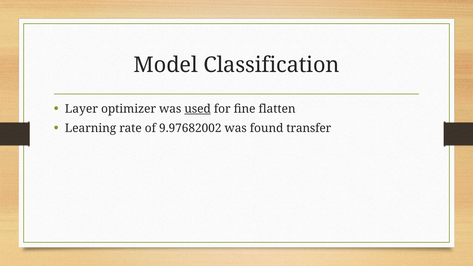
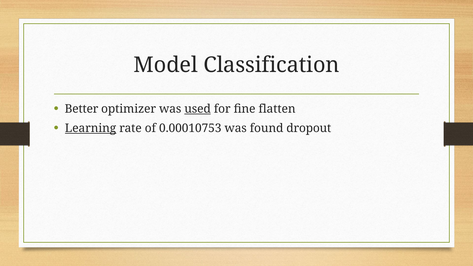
Layer: Layer -> Better (82, 109)
Learning underline: none -> present (91, 128)
9.97682002: 9.97682002 -> 0.00010753 (190, 128)
transfer: transfer -> dropout (309, 128)
